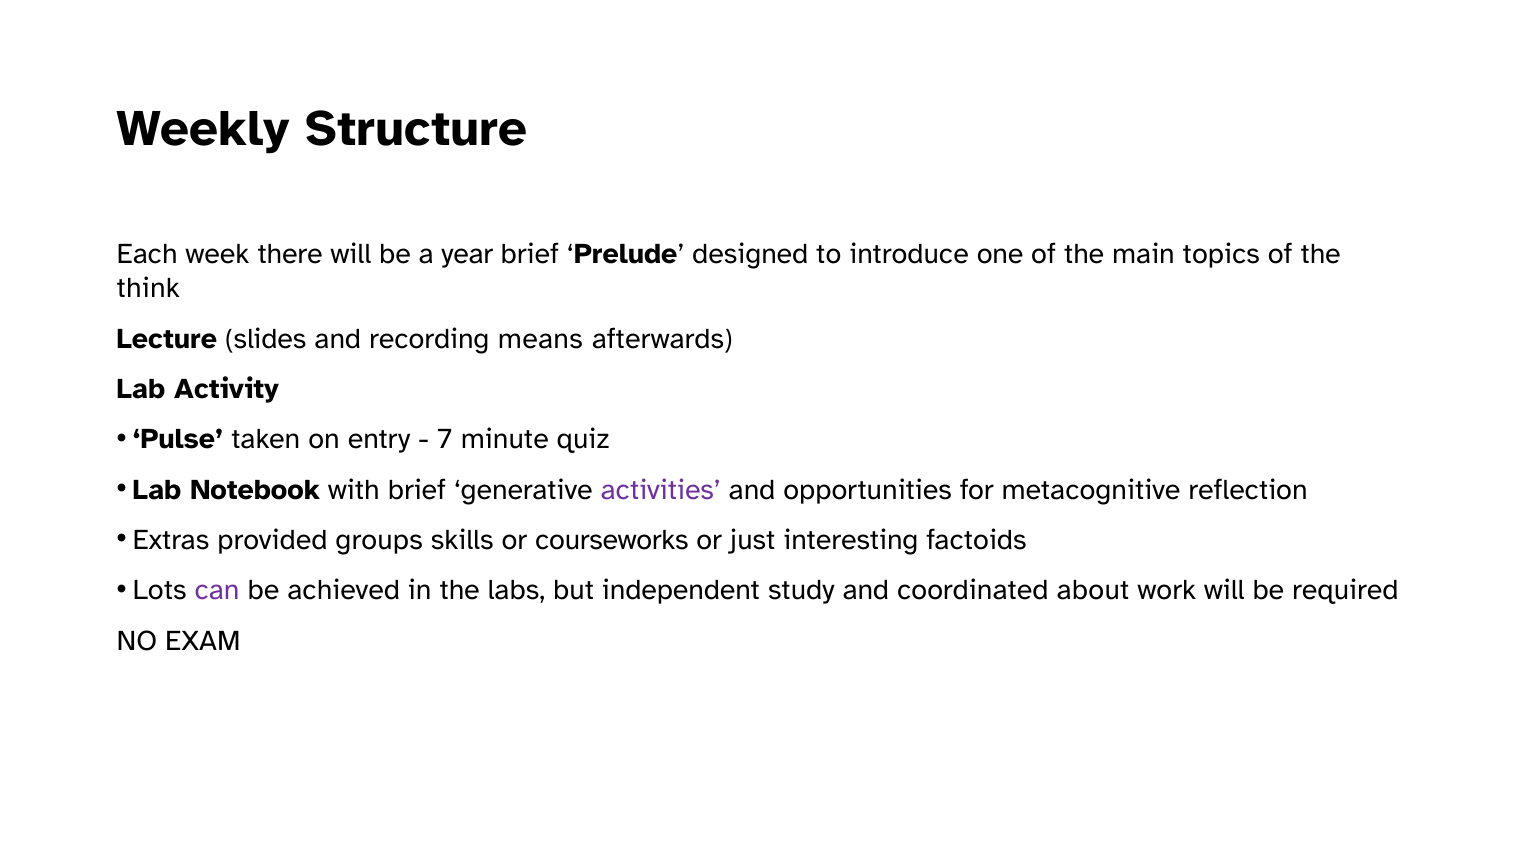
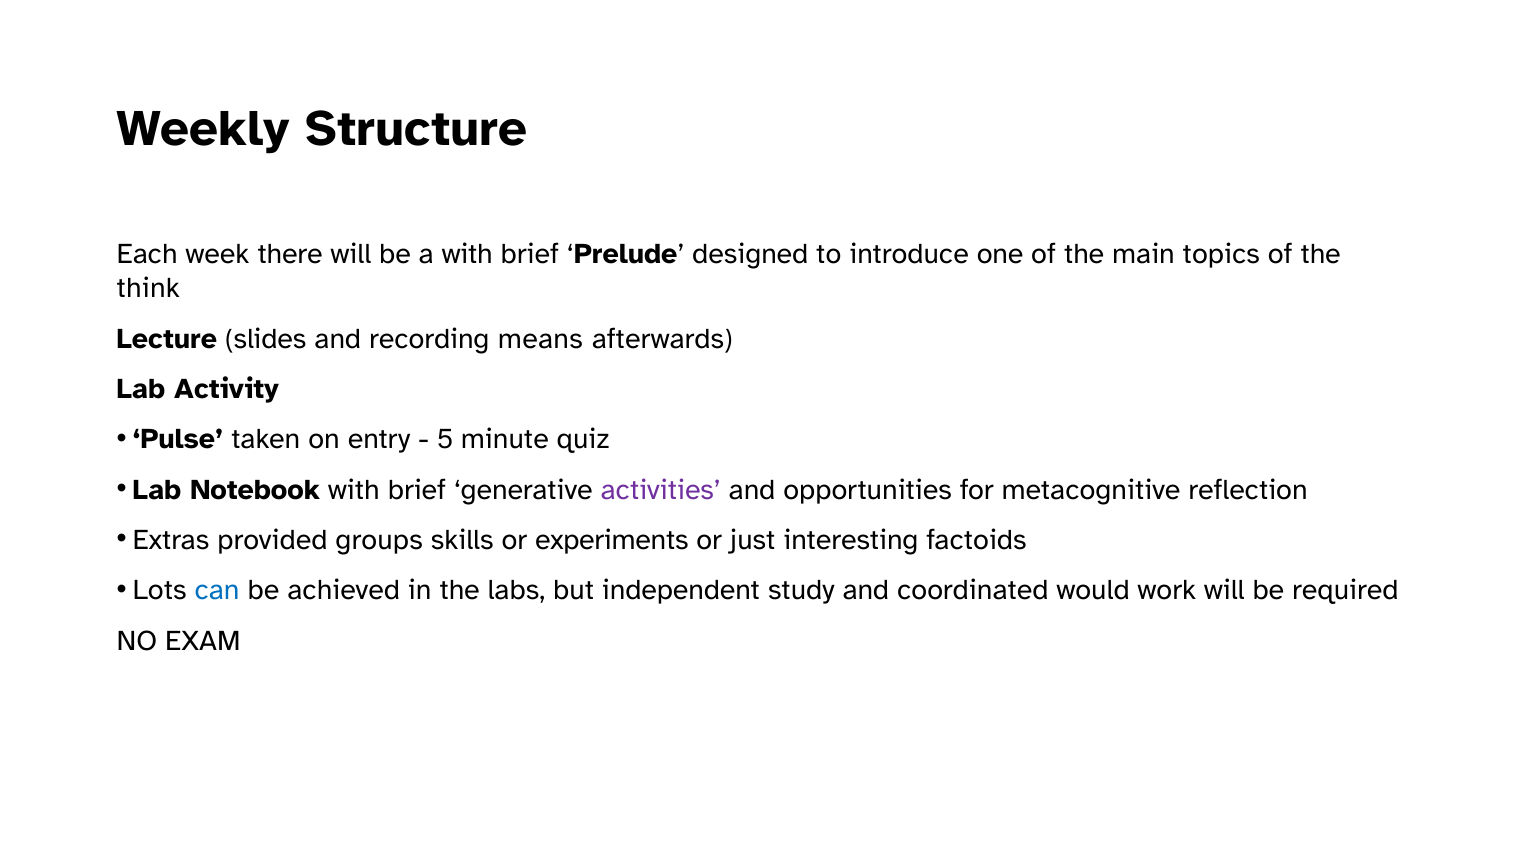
a year: year -> with (467, 254)
7: 7 -> 5 (445, 439)
courseworks: courseworks -> experiments (612, 540)
can colour: purple -> blue (217, 590)
about: about -> would (1093, 590)
